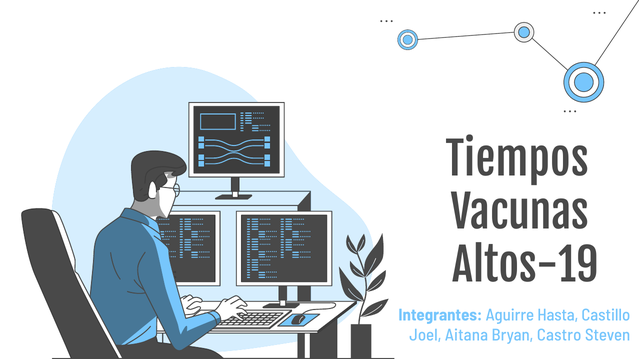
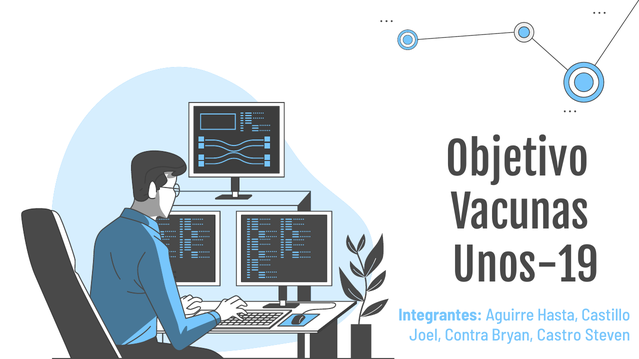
Tiempos: Tiempos -> Objetivo (517, 161)
Altos-19: Altos-19 -> Unos-19 (526, 268)
Aitana: Aitana -> Contra (467, 336)
